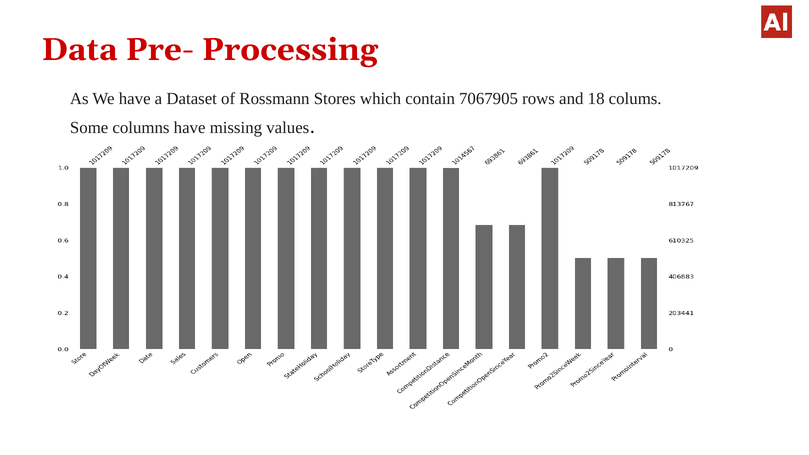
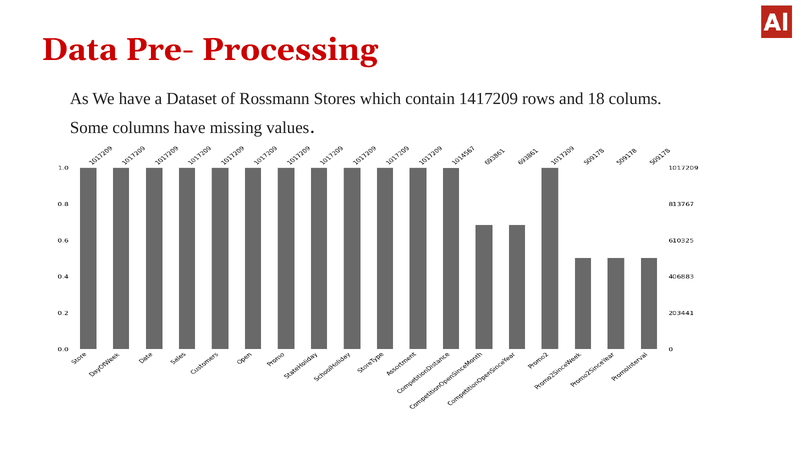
7067905: 7067905 -> 1417209 (489, 99)
